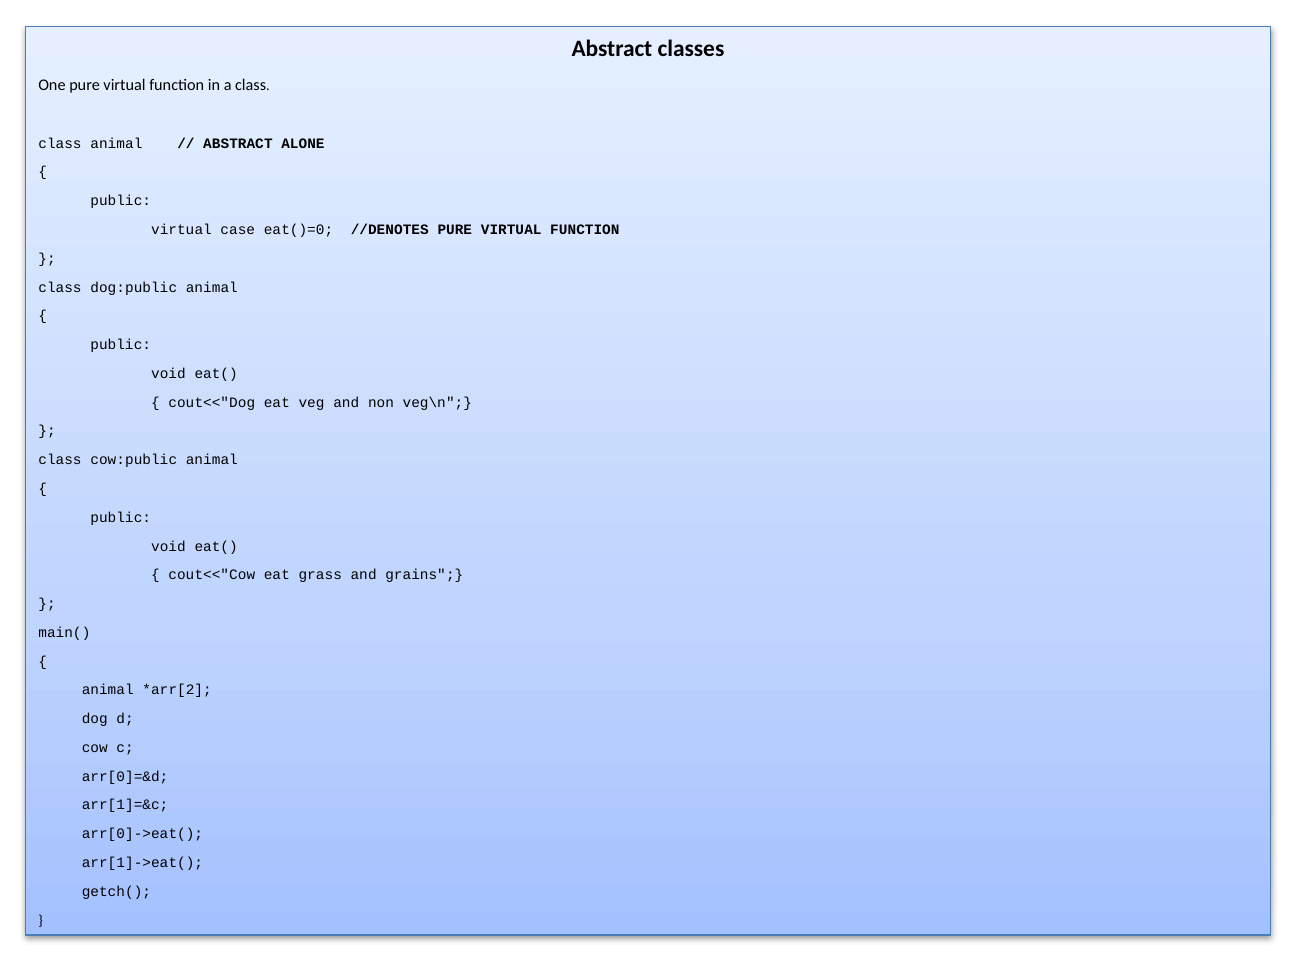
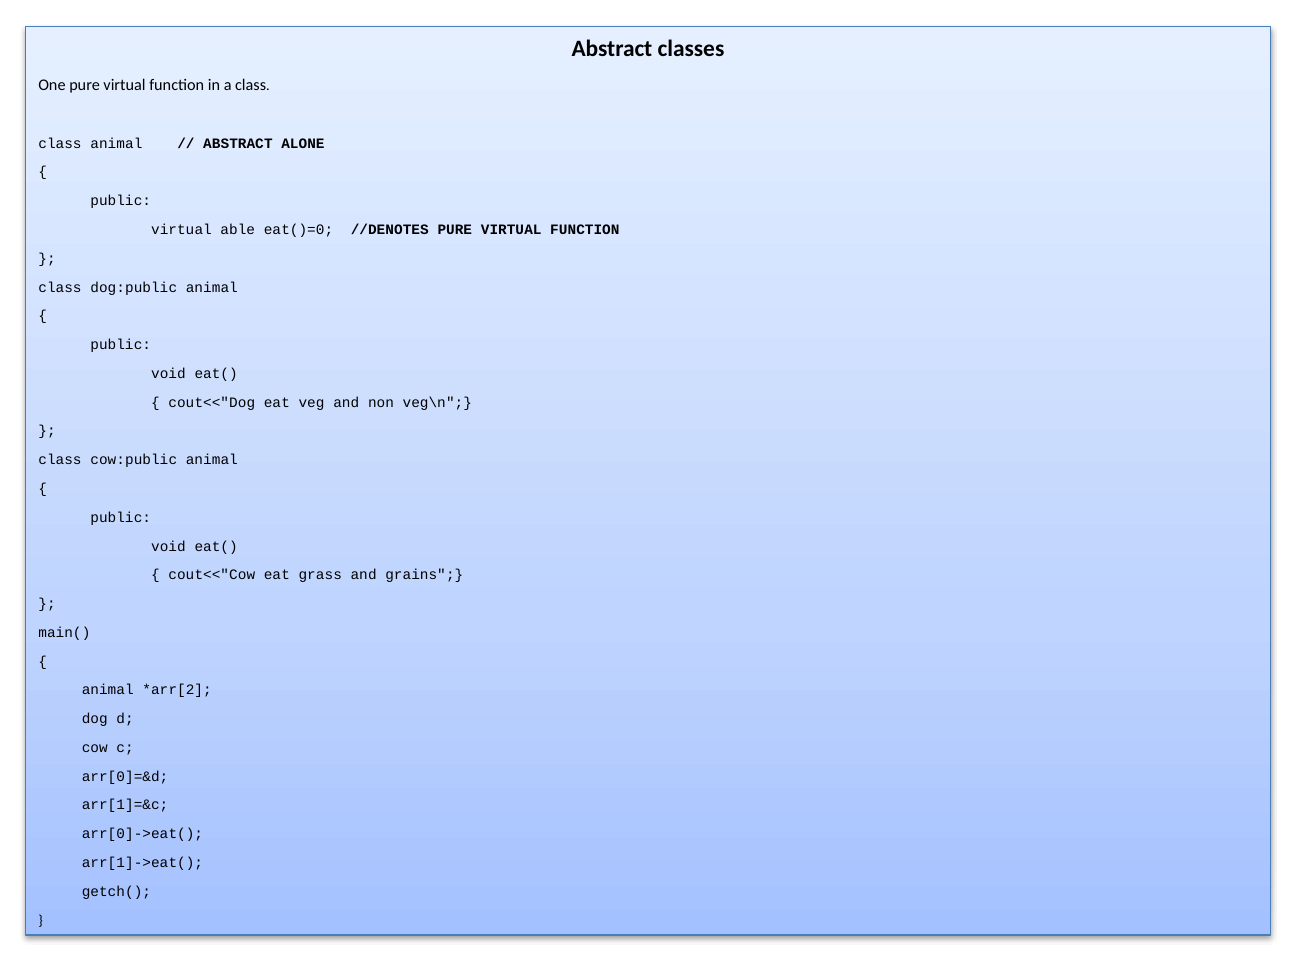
case: case -> able (238, 230)
